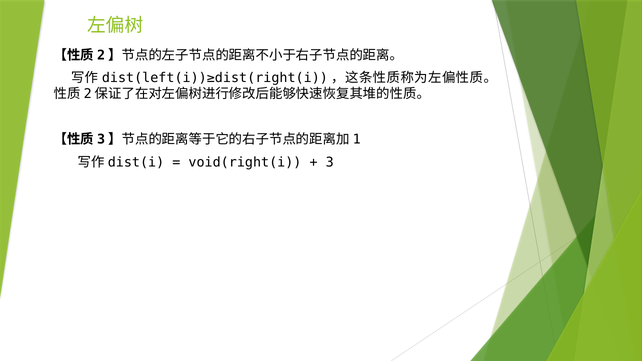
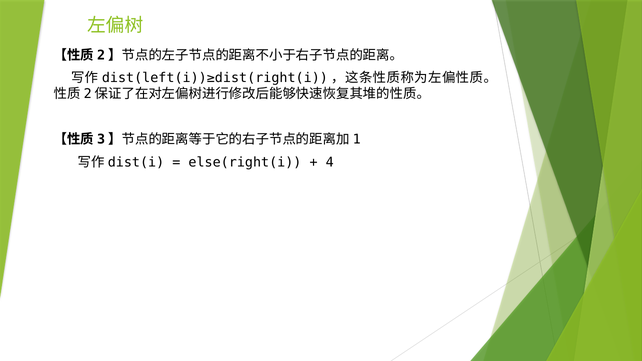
void(right(i: void(right(i -> else(right(i (245, 162)
3: 3 -> 4 (330, 162)
